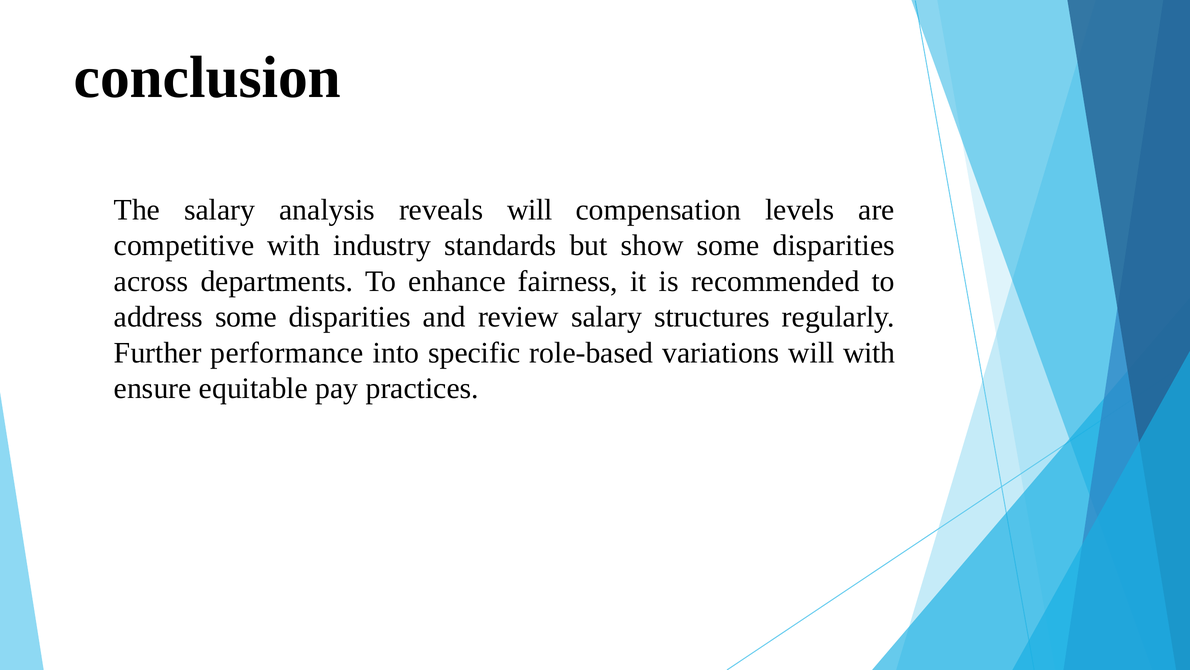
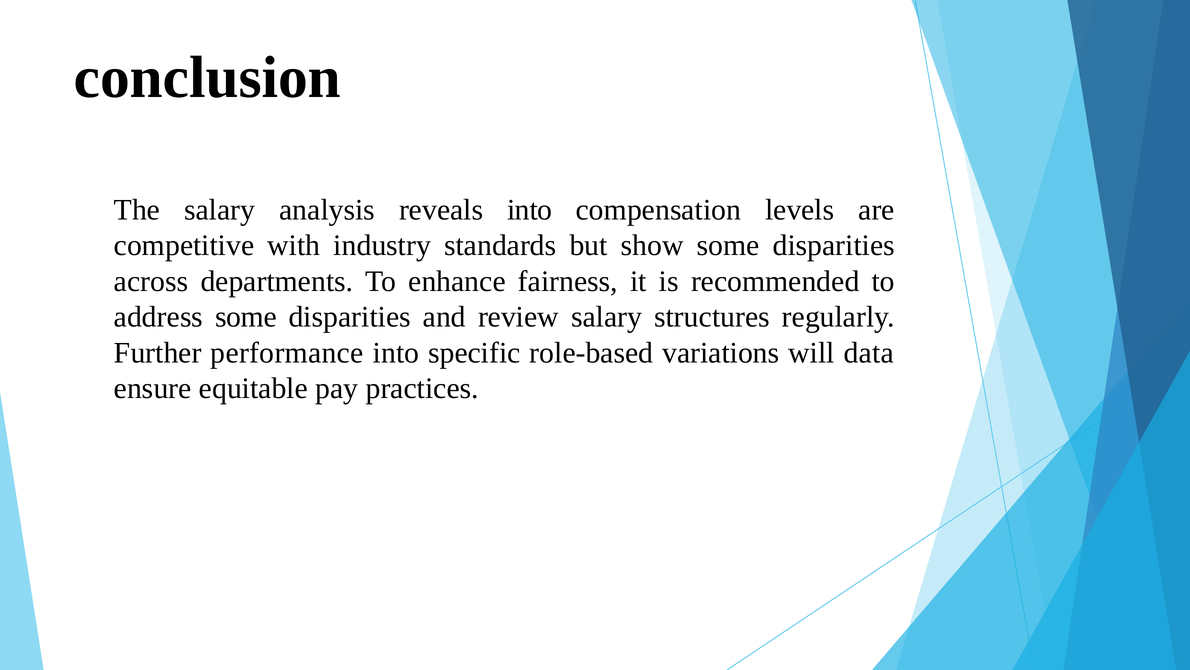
reveals will: will -> into (530, 210)
will with: with -> data (869, 352)
